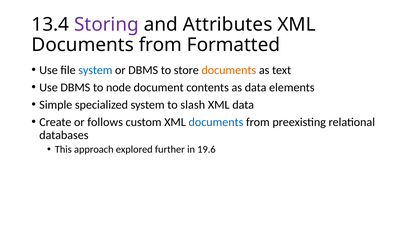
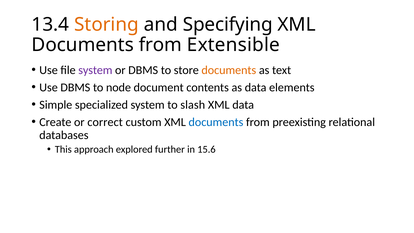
Storing colour: purple -> orange (107, 25)
Attributes: Attributes -> Specifying (228, 25)
Formatted: Formatted -> Extensible (233, 45)
system colour: blue -> purple (95, 70)
follows: follows -> correct (105, 122)
19.6: 19.6 -> 15.6 (206, 149)
